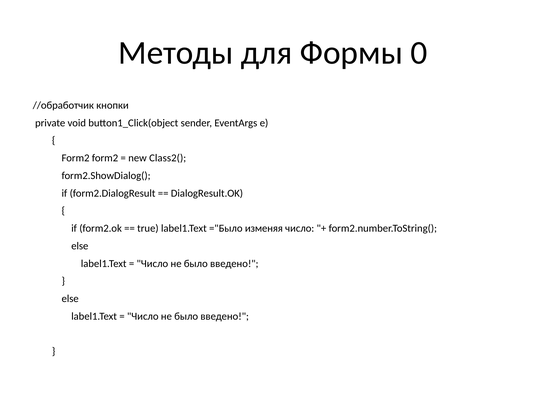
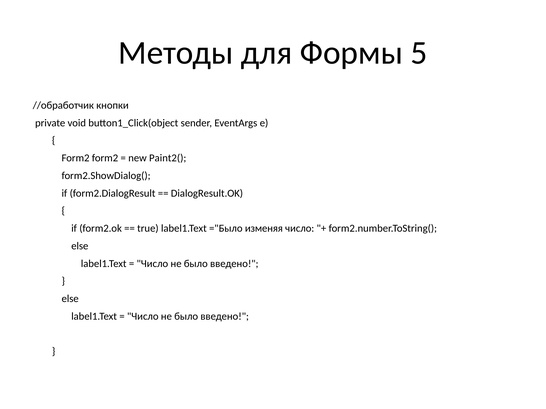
0: 0 -> 5 (419, 53)
Class2(: Class2( -> Paint2( (168, 158)
